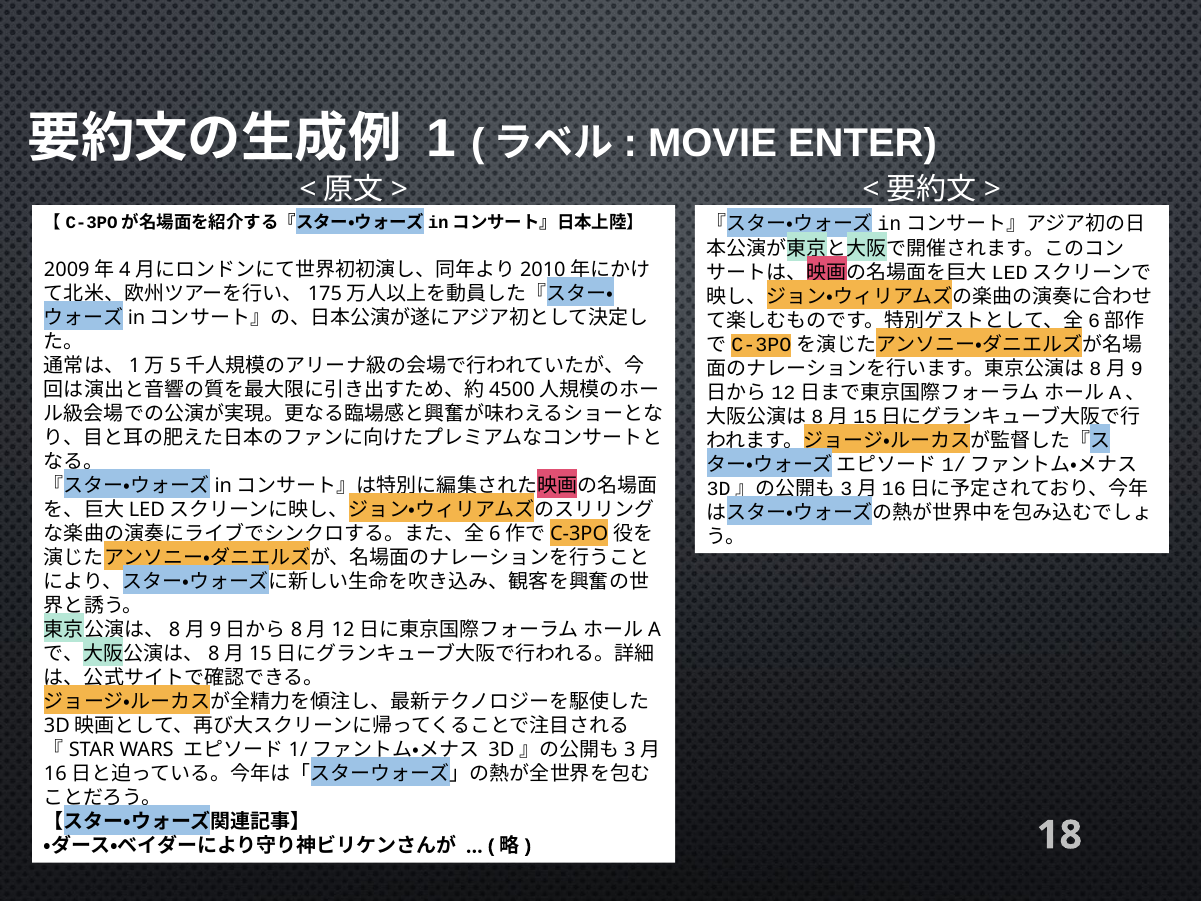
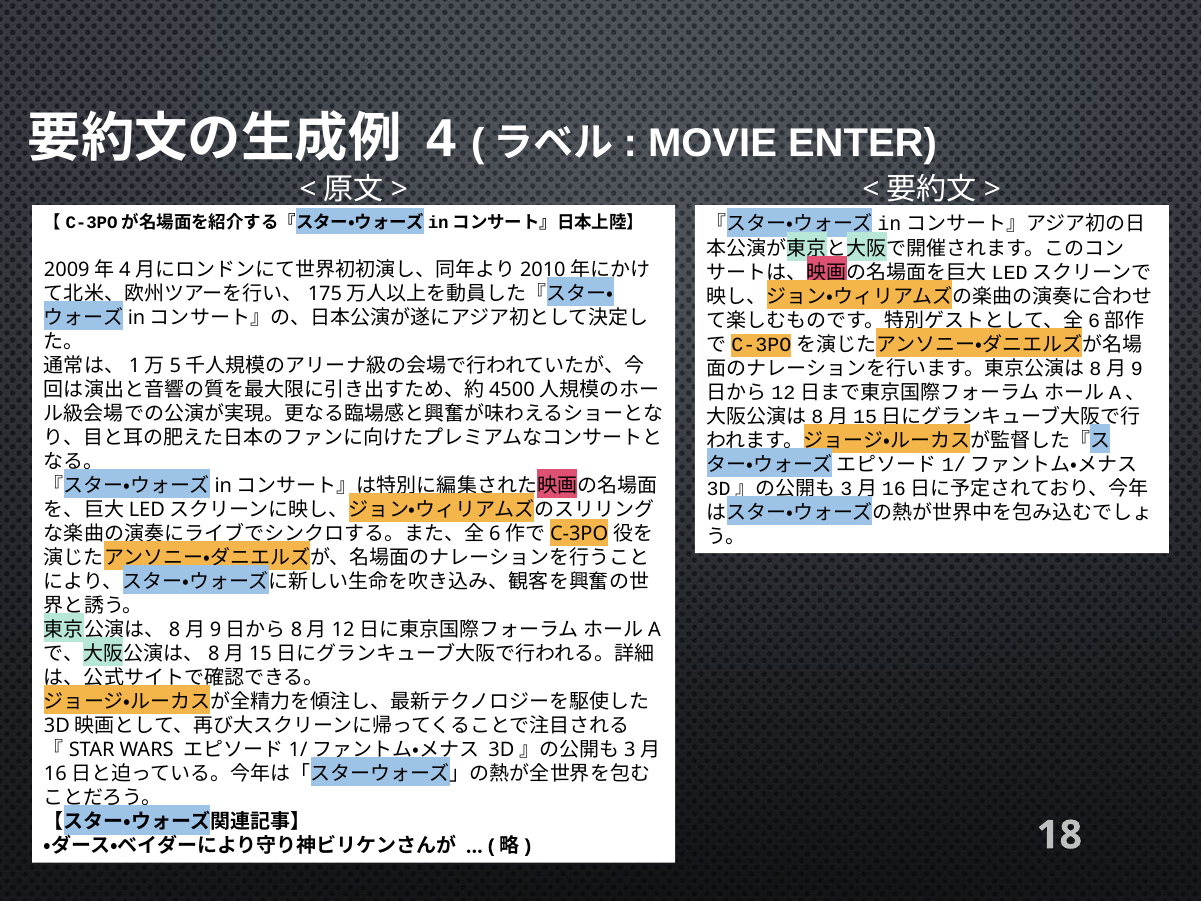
1: 1 -> 4 (442, 139)
